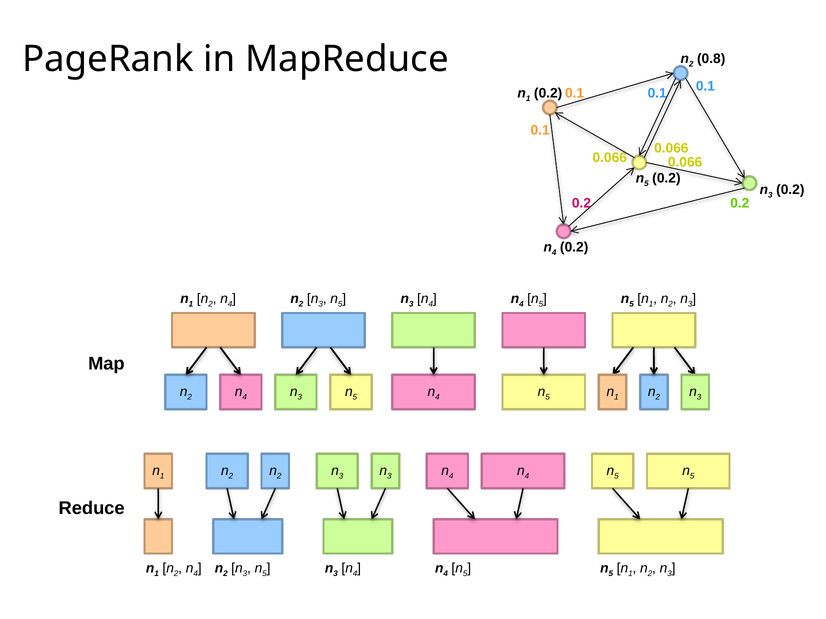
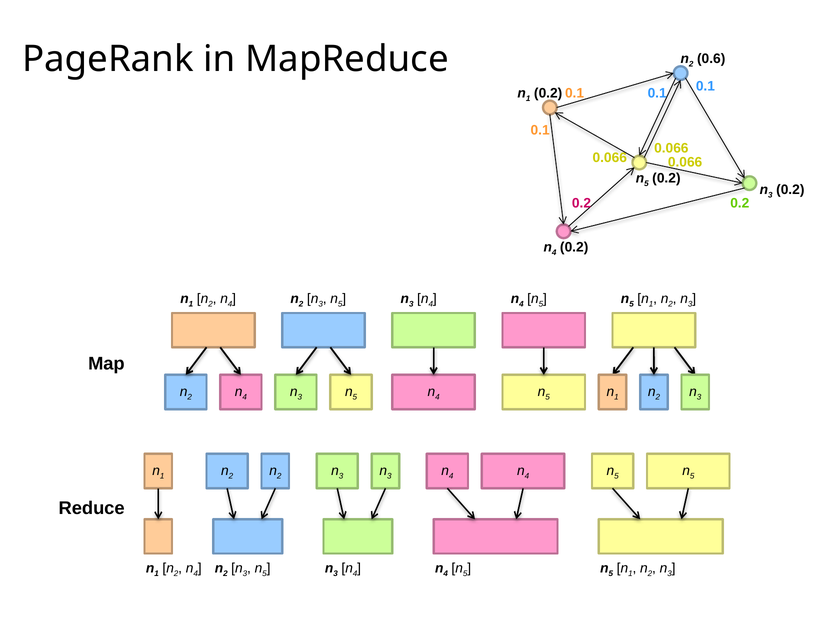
0.8: 0.8 -> 0.6 (711, 59)
